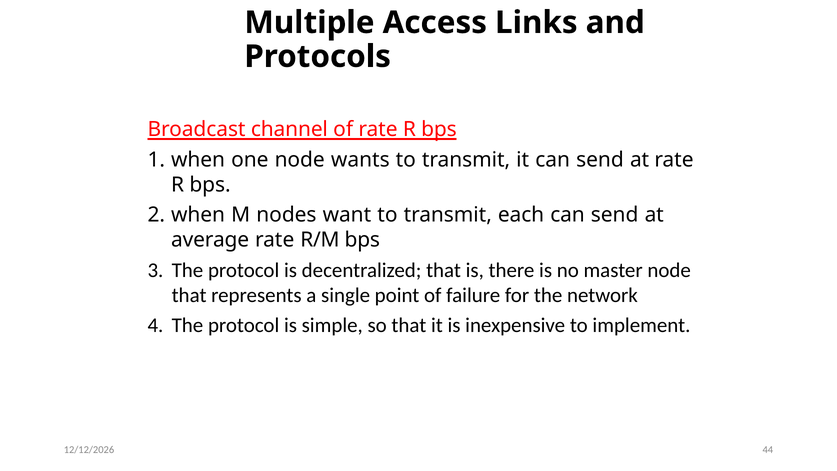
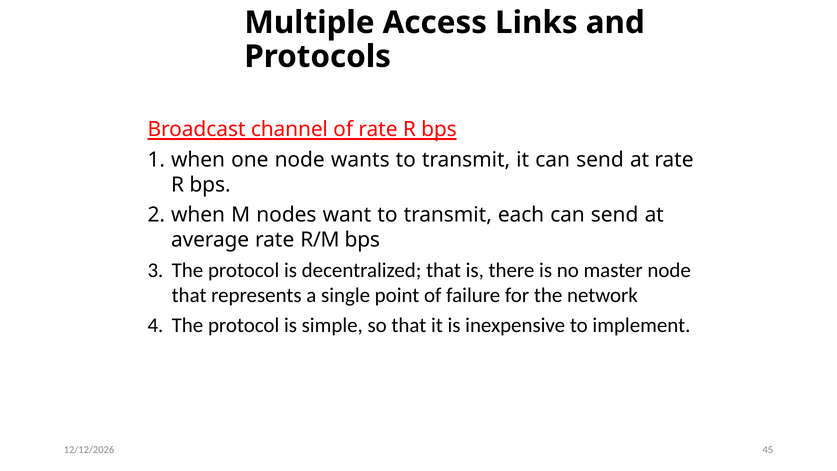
44: 44 -> 45 (768, 450)
